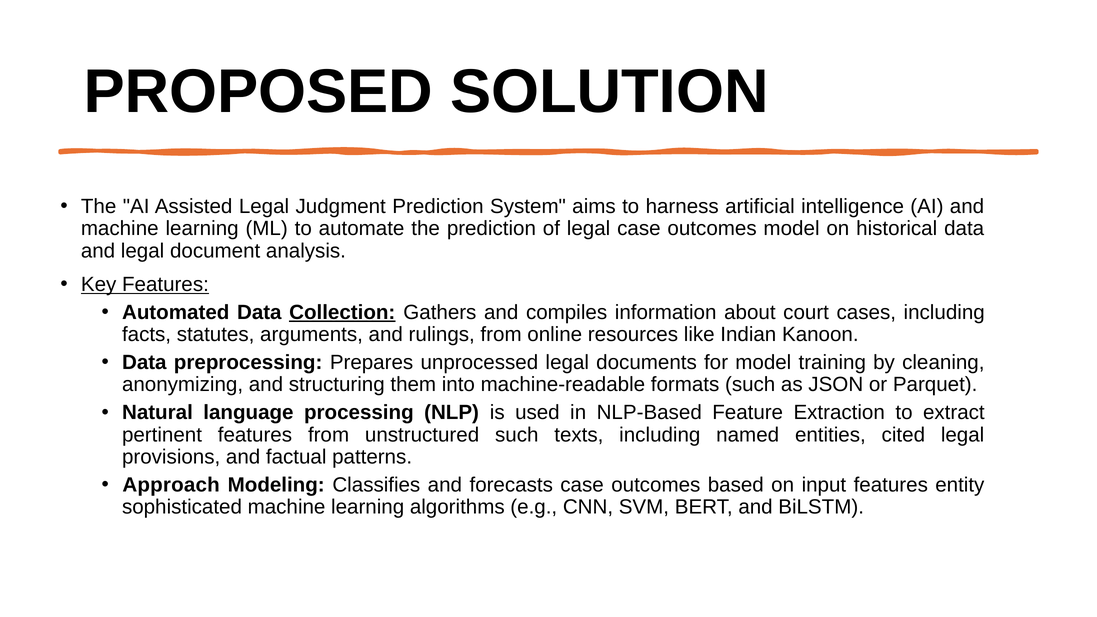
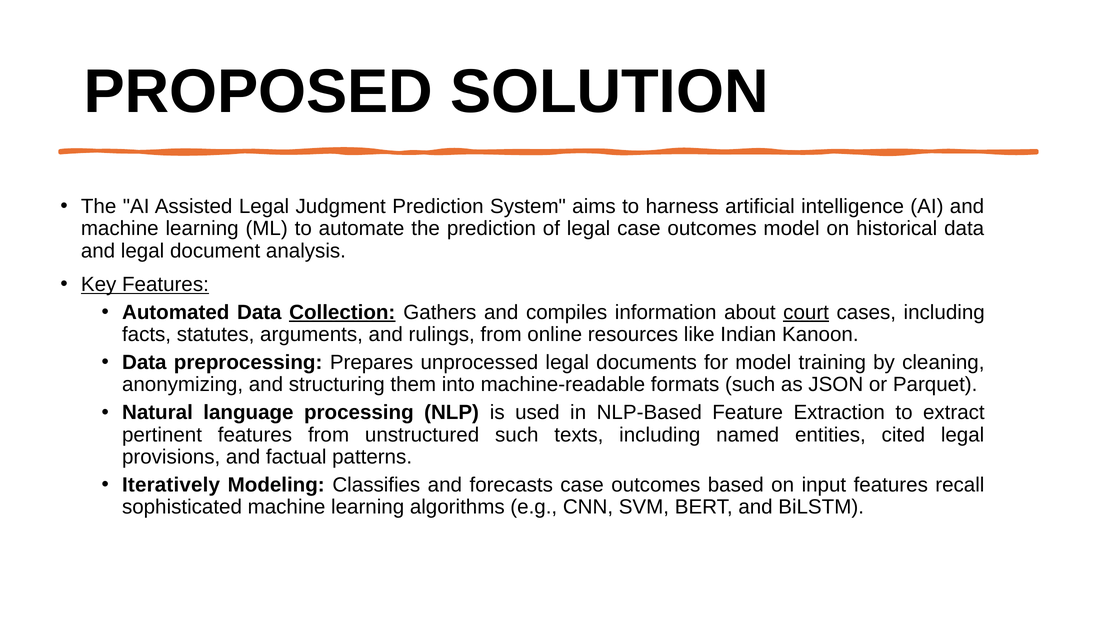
court underline: none -> present (806, 312)
Approach: Approach -> Iteratively (171, 485)
entity: entity -> recall (960, 485)
